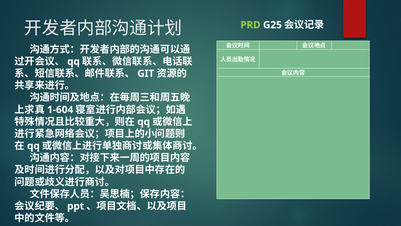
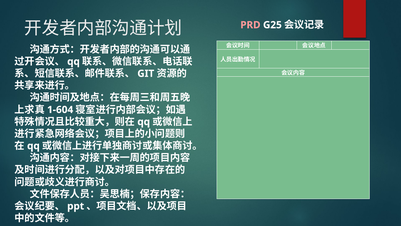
PRD colour: light green -> pink (250, 25)
